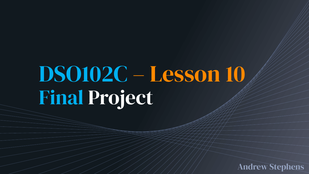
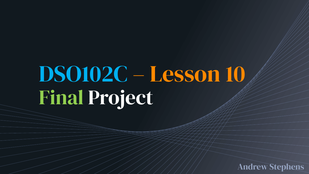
Final colour: light blue -> light green (61, 97)
